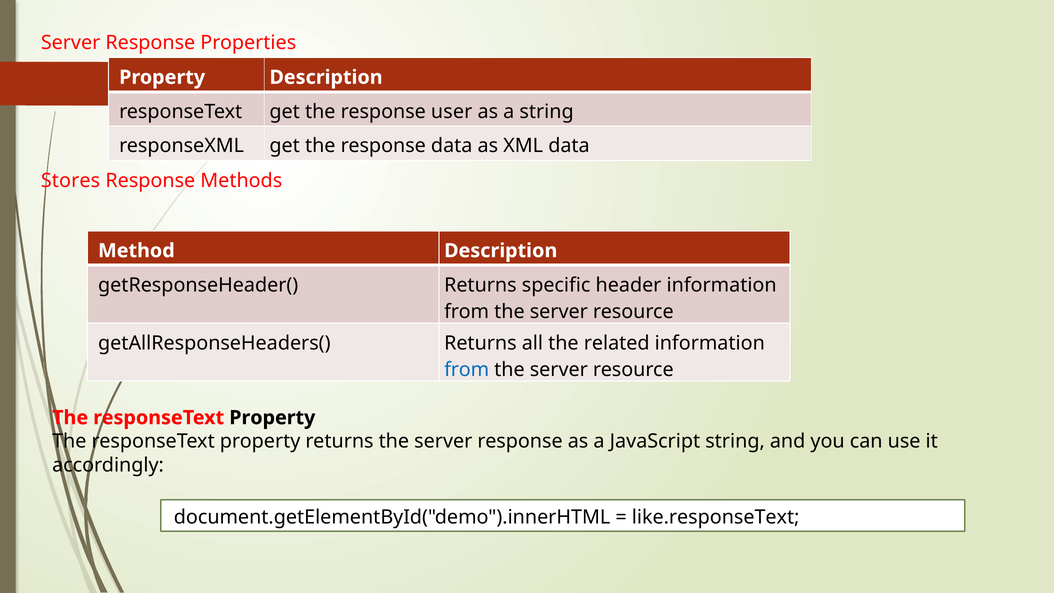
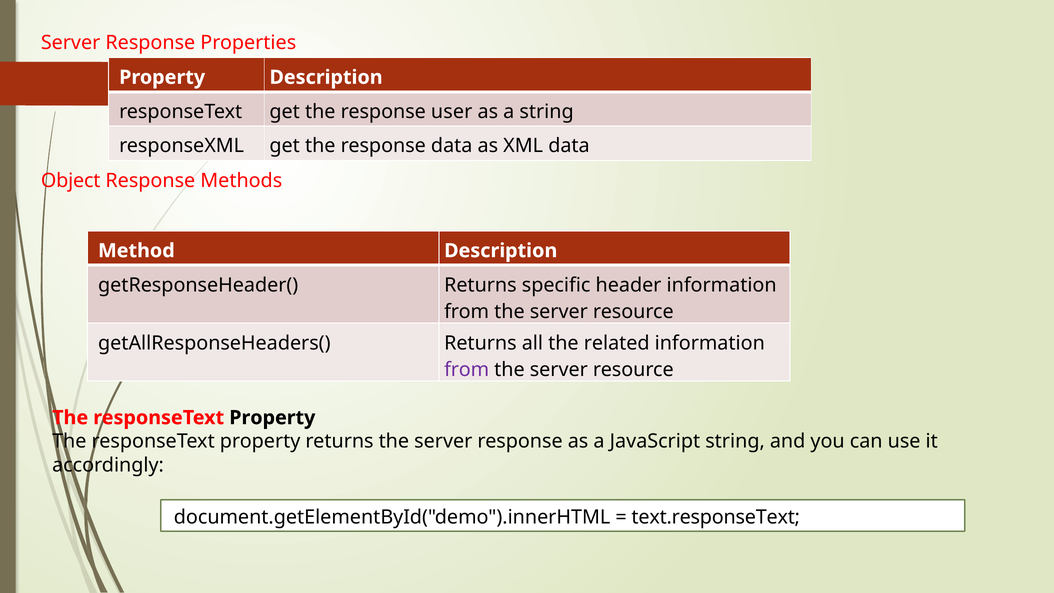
Stores: Stores -> Object (71, 181)
from colour: blue -> purple (467, 370)
like.responseText: like.responseText -> text.responseText (716, 517)
